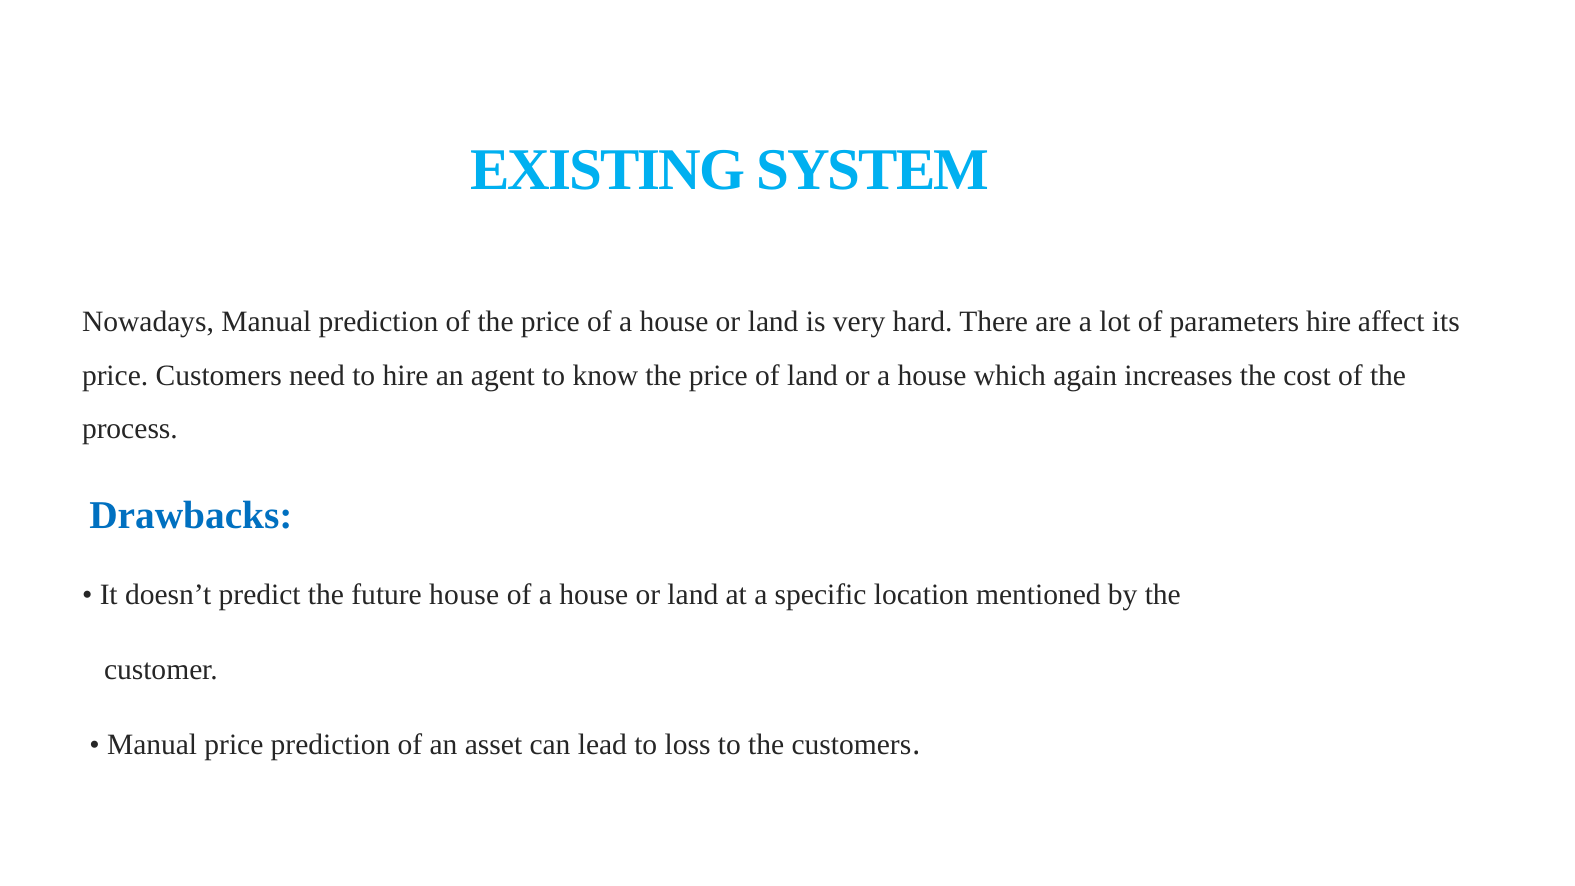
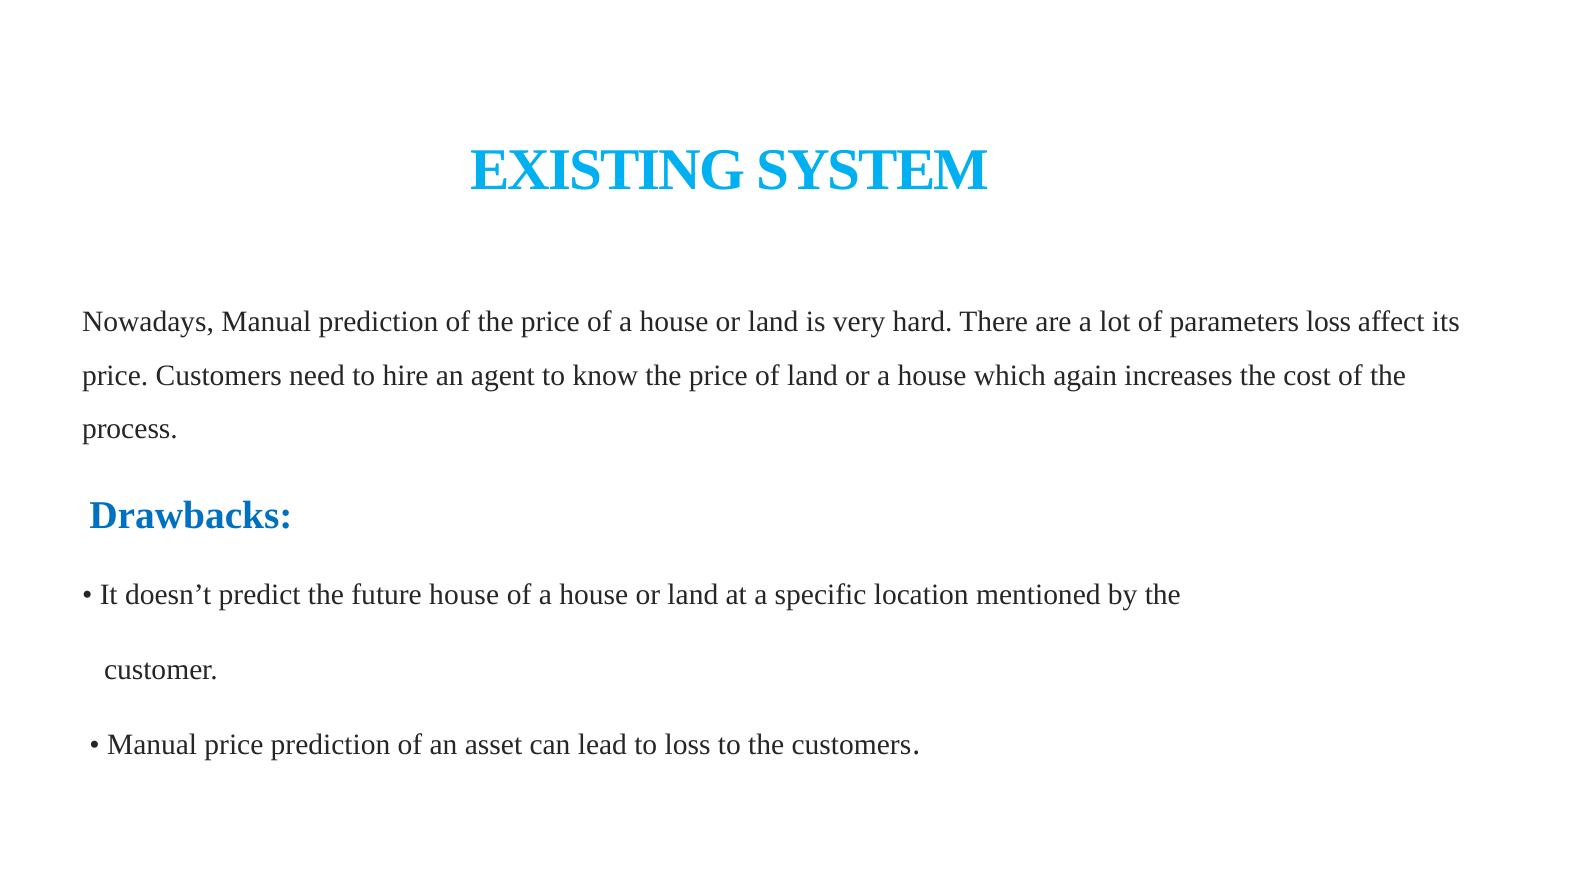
parameters hire: hire -> loss (1329, 322)
